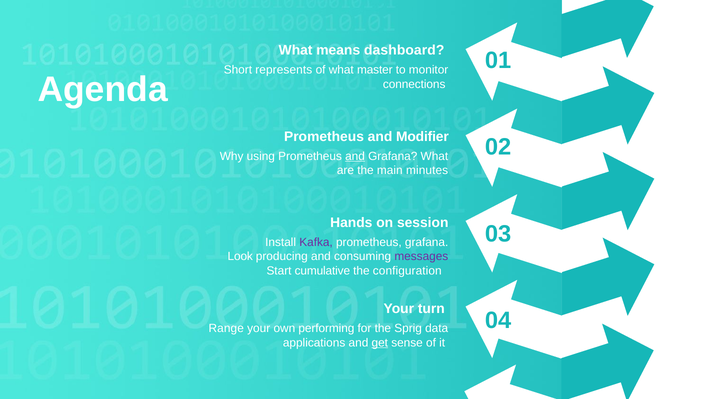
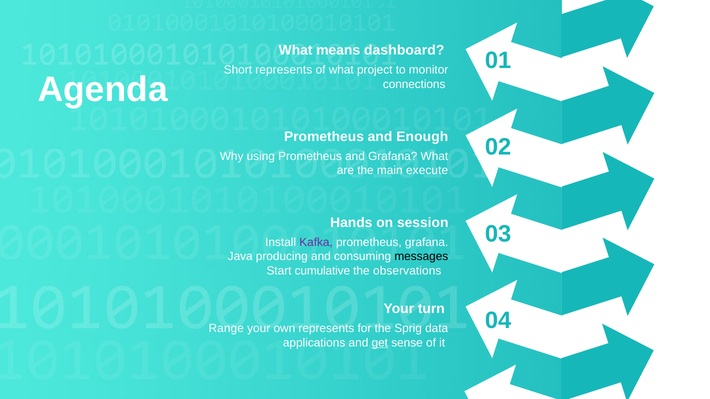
master: master -> project (375, 70)
Modifier: Modifier -> Enough (422, 137)
and underline: present -> none (355, 156)
minutes: minutes -> execute (427, 170)
Look: Look -> Java (240, 257)
messages colour: purple -> black (421, 257)
configuration: configuration -> observations (407, 271)
own performing: performing -> represents (326, 329)
